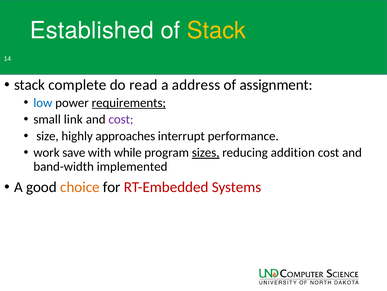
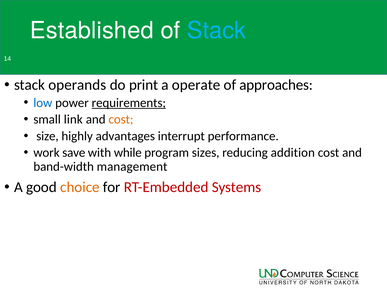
Stack colour: yellow -> light blue (216, 30)
complete: complete -> operands (77, 85)
read: read -> print (144, 85)
address: address -> operate (196, 85)
assignment: assignment -> approaches (276, 85)
cost colour: purple -> orange (121, 119)
approaches: approaches -> advantages (125, 136)
sizes underline: present -> none (206, 152)
implemented: implemented -> management (132, 166)
